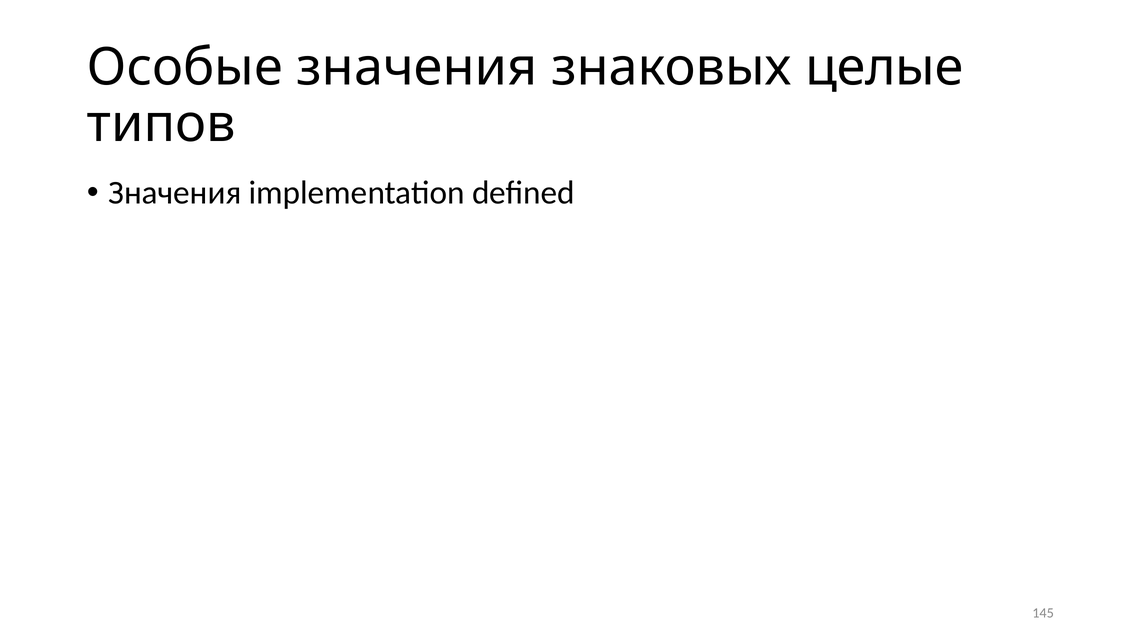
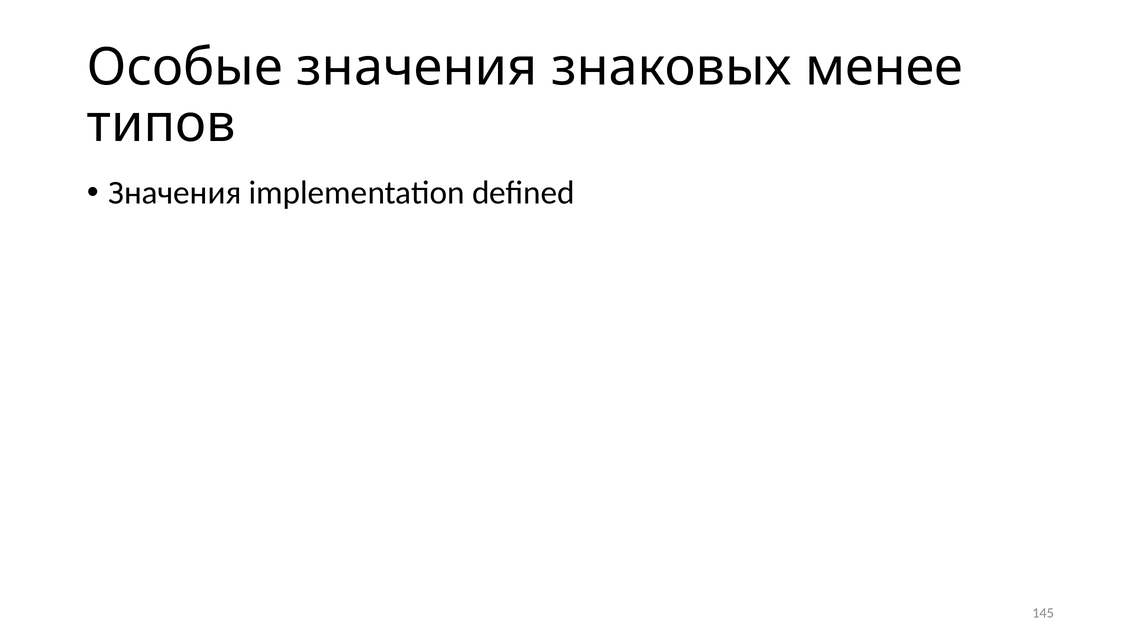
целые: целые -> менее (884, 68)
